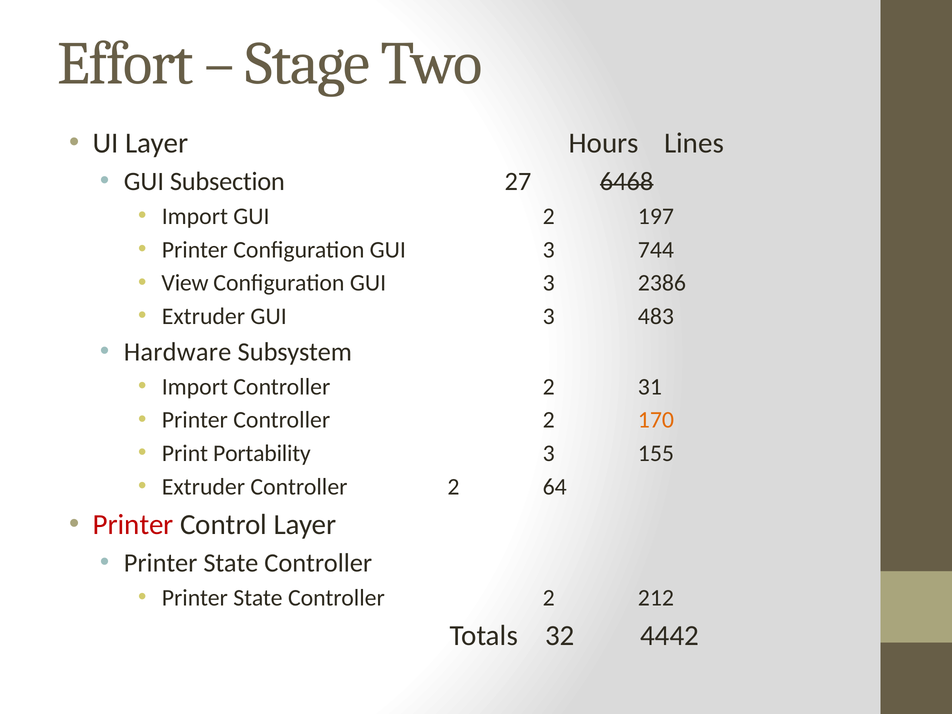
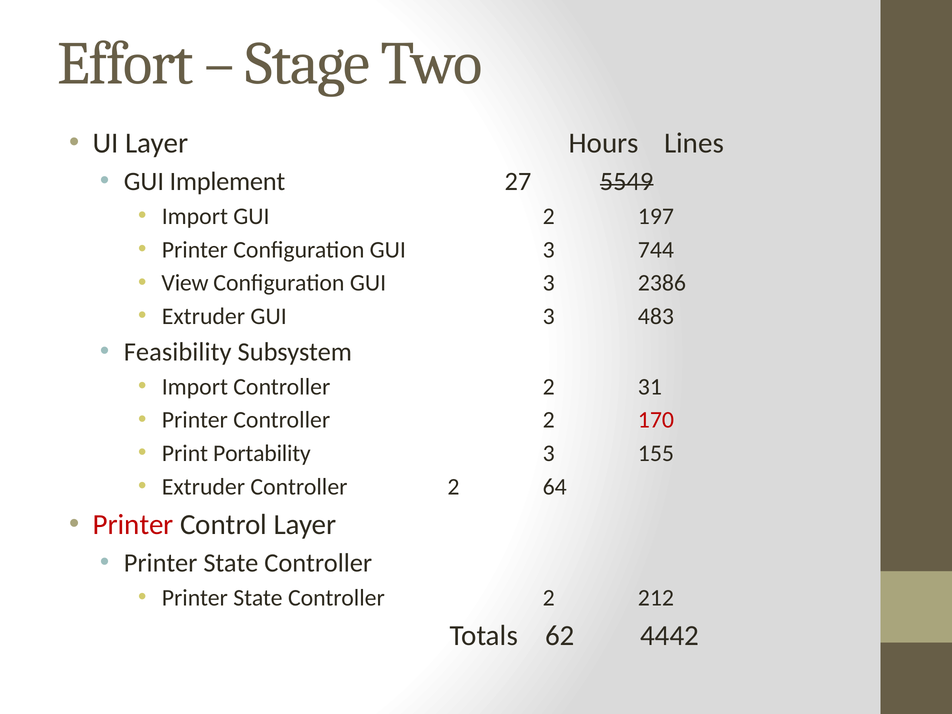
Subsection: Subsection -> Implement (227, 182)
6468: 6468 -> 5549 (627, 182)
Hardware: Hardware -> Feasibility (178, 352)
170 colour: orange -> red (656, 420)
32: 32 -> 62 (560, 636)
